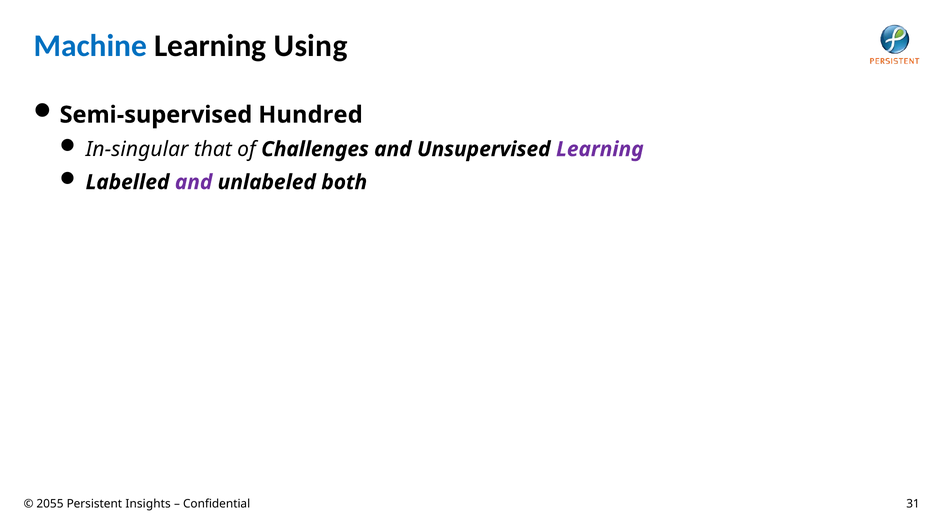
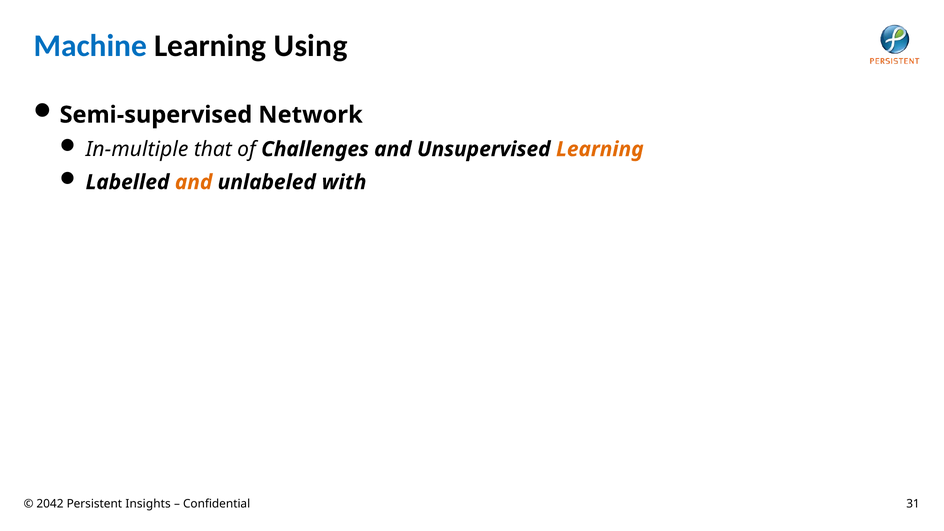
Hundred: Hundred -> Network (310, 115)
In-singular: In-singular -> In-multiple (137, 149)
Learning colour: purple -> orange (600, 149)
and colour: purple -> orange (194, 182)
both: both -> with (344, 182)
2055: 2055 -> 2042 (50, 504)
